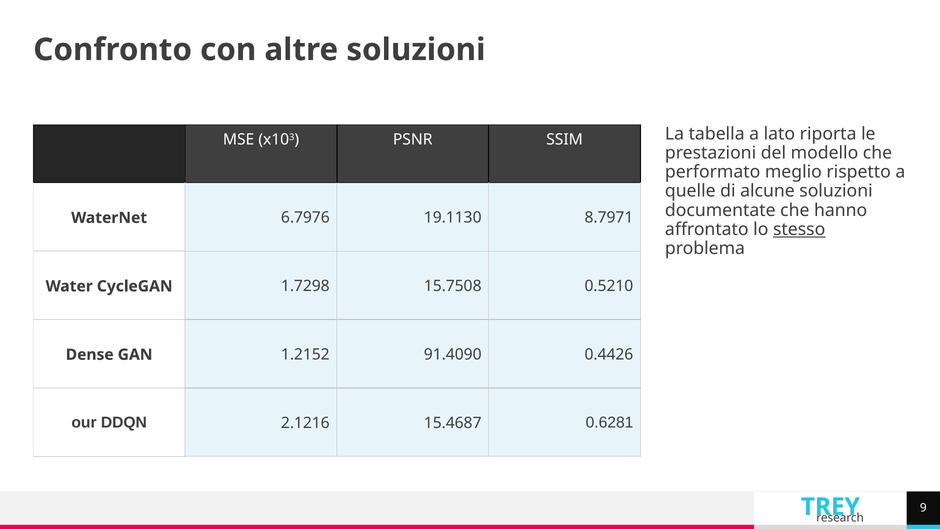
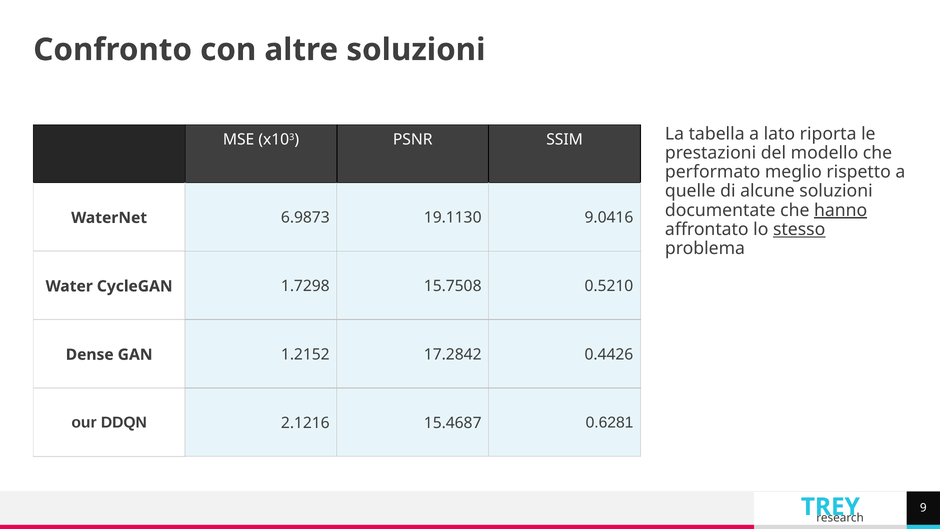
hanno underline: none -> present (841, 210)
6.7976: 6.7976 -> 6.9873 (305, 218)
8.7971: 8.7971 -> 9.0416 (609, 218)
91.4090: 91.4090 -> 17.2842 (453, 354)
